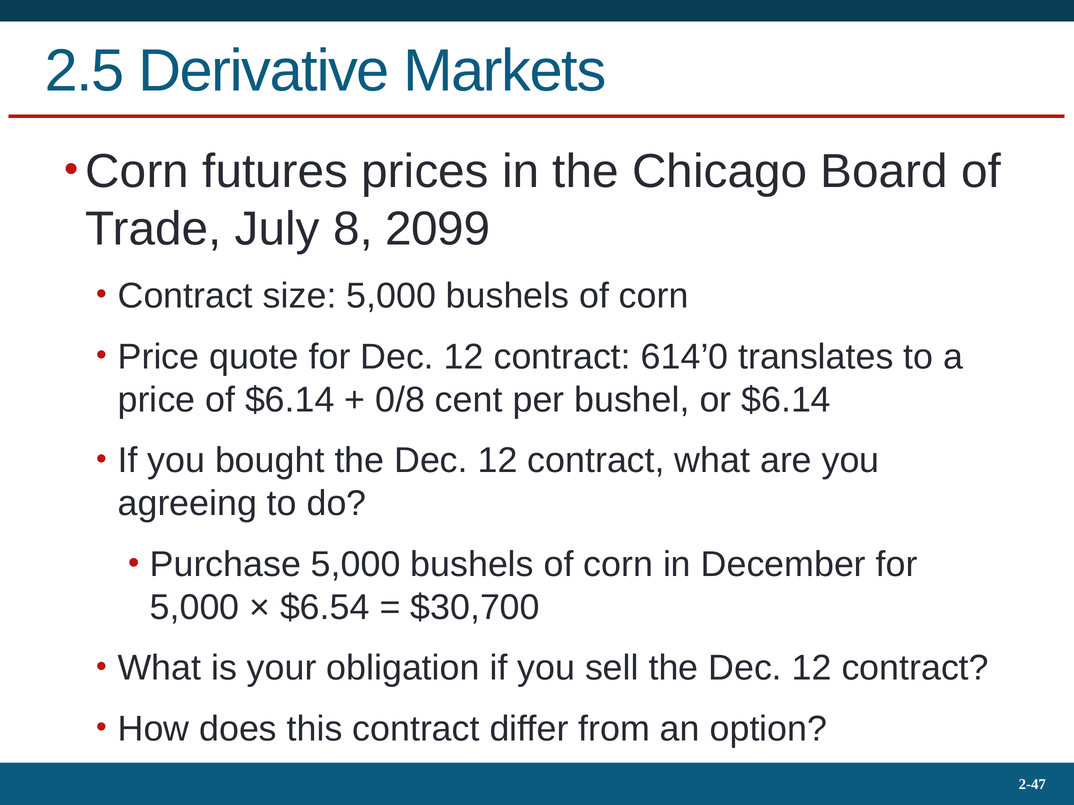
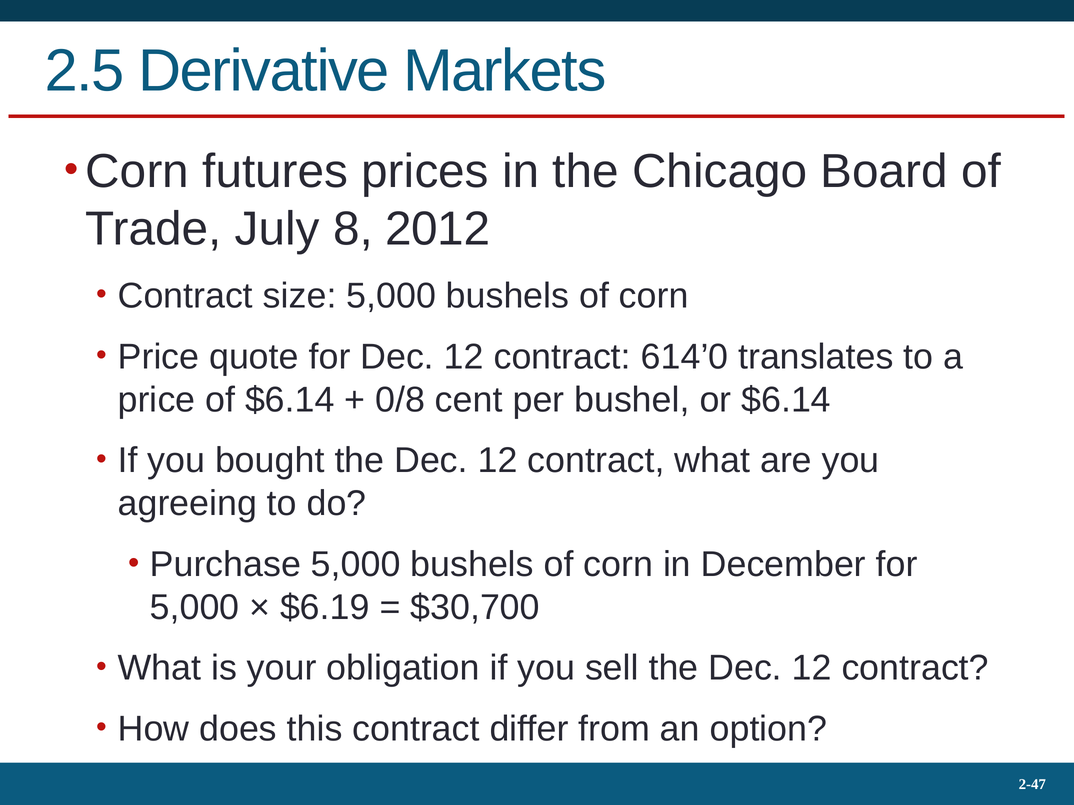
2099: 2099 -> 2012 (438, 229)
$6.54: $6.54 -> $6.19 (325, 608)
